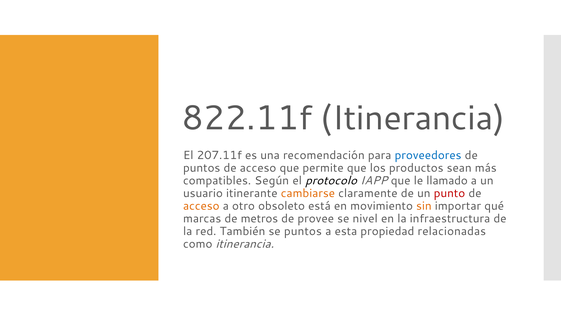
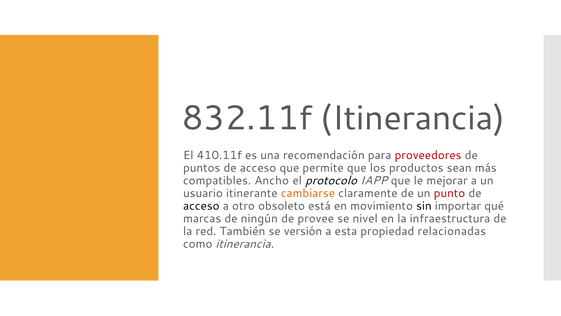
822.11f: 822.11f -> 832.11f (247, 118)
207.11f: 207.11f -> 410.11f (219, 155)
proveedores colour: blue -> red (428, 155)
Según: Según -> Ancho (272, 180)
llamado: llamado -> mejorar (447, 180)
acceso colour: orange -> black (201, 206)
sin colour: orange -> black (424, 206)
metros: metros -> ningún (259, 218)
se puntos: puntos -> versión (303, 231)
